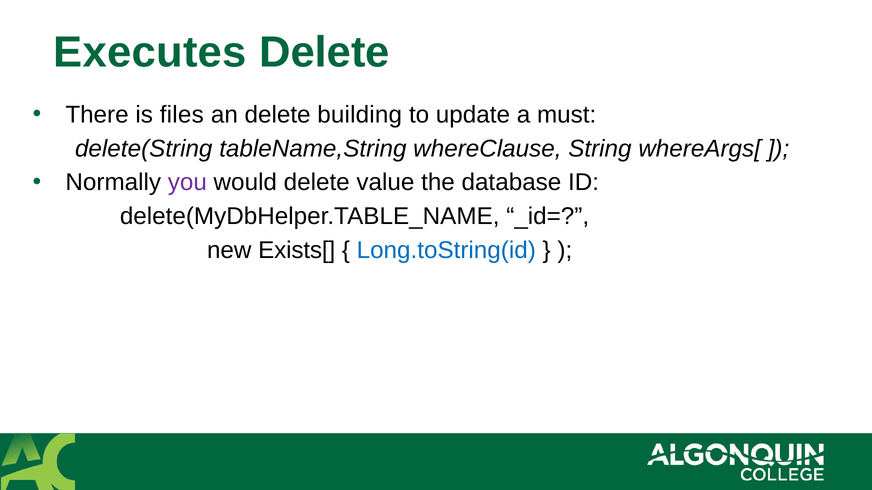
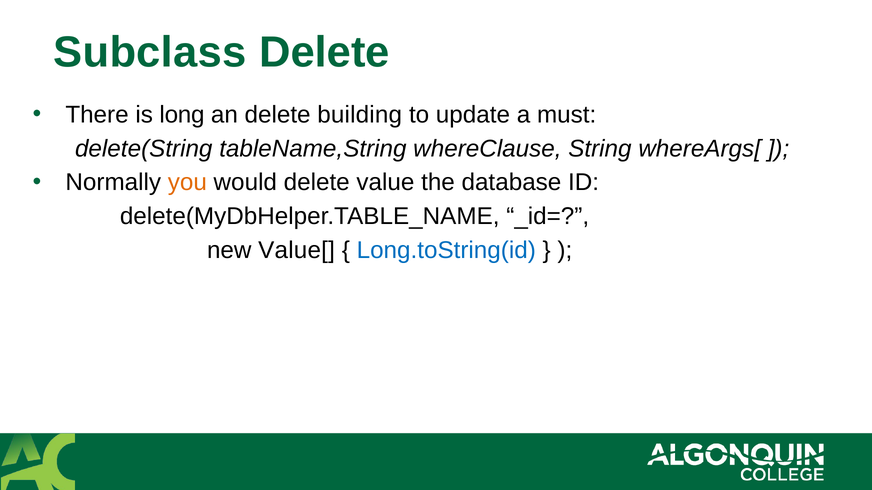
Executes: Executes -> Subclass (150, 52)
files: files -> long (182, 115)
you colour: purple -> orange (187, 183)
Exists[: Exists[ -> Value[ (297, 250)
